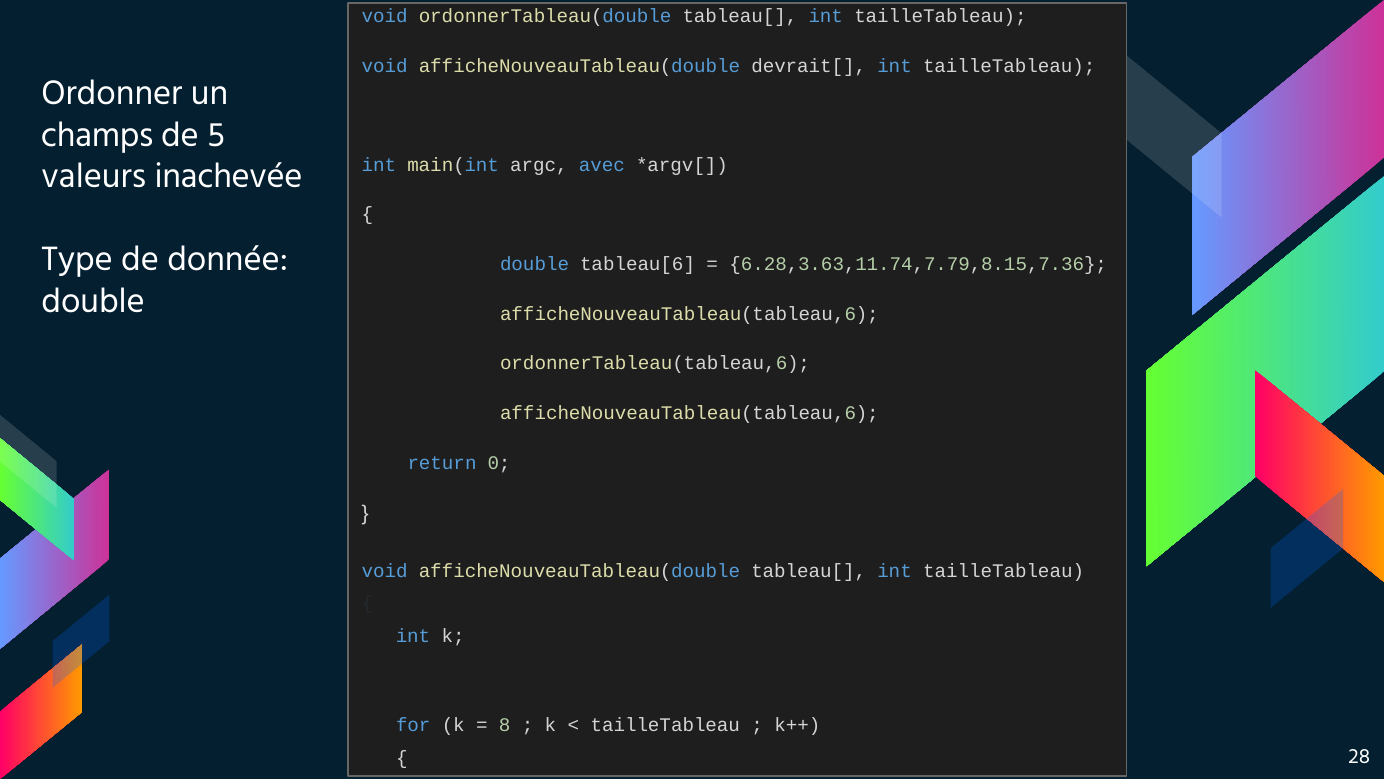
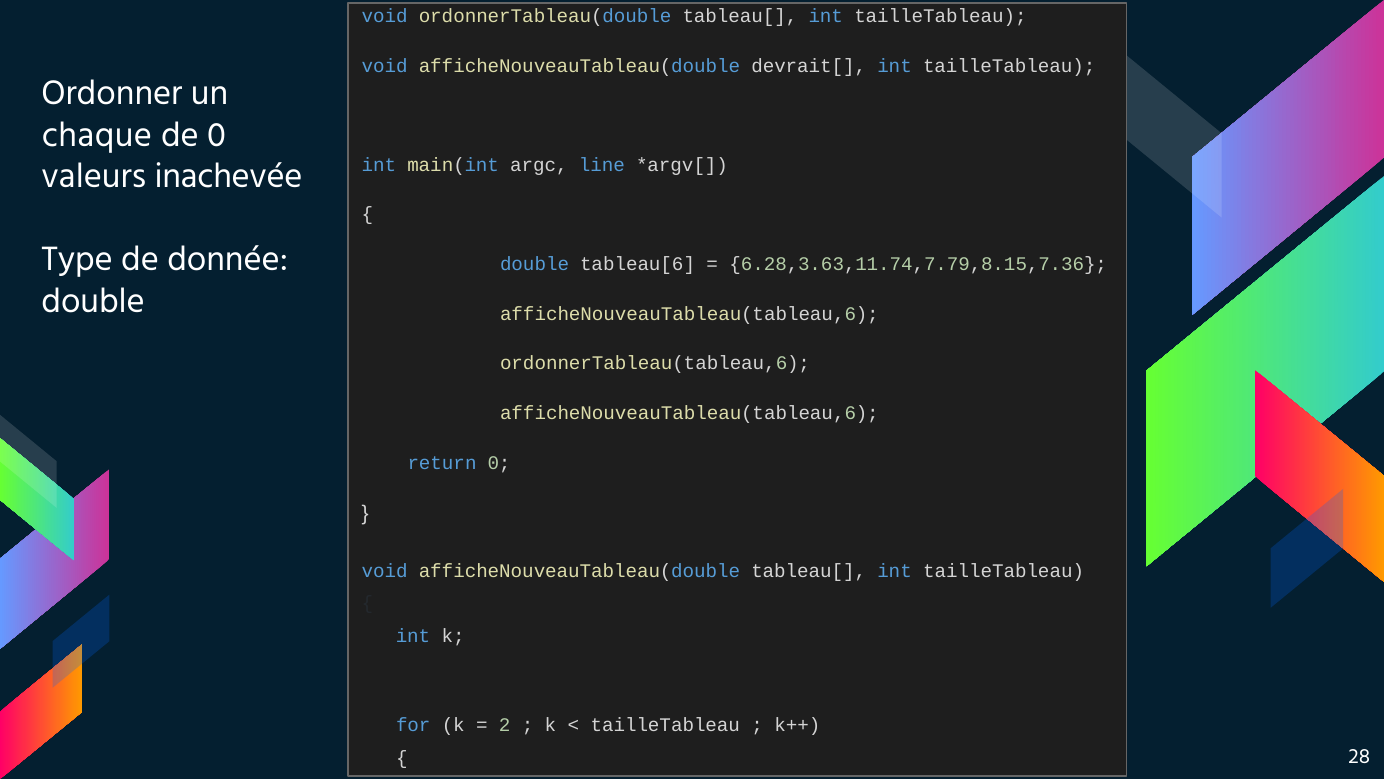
champs: champs -> chaque (97, 135)
de 5: 5 -> 0 (216, 135)
avec: avec -> line (602, 165)
8: 8 -> 2 (505, 725)
